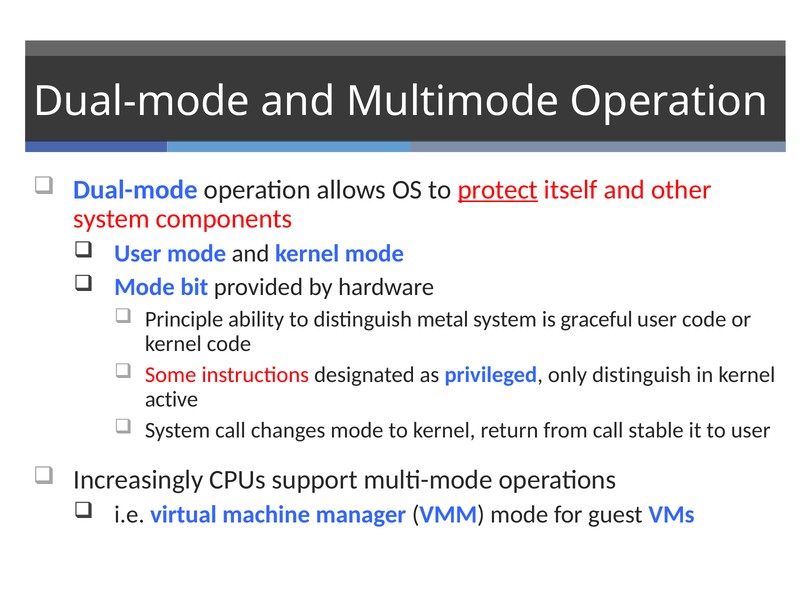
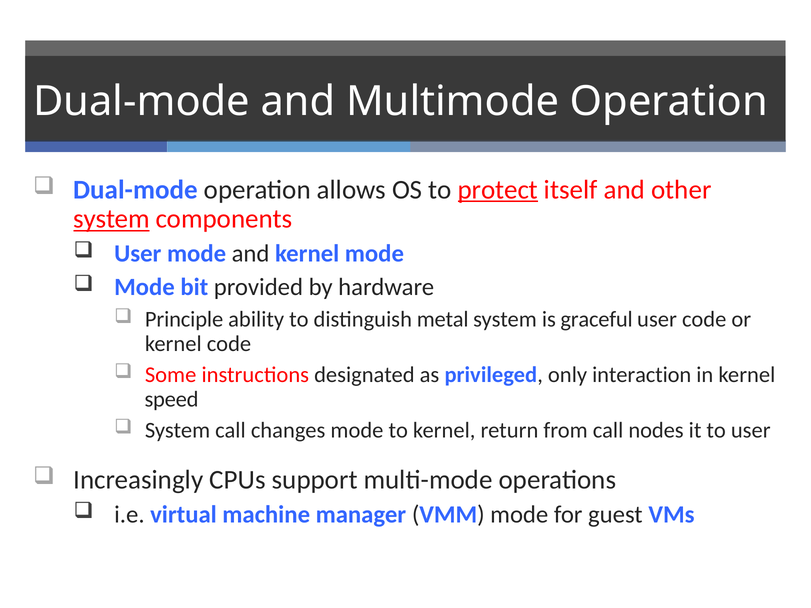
system underline: none -> present (112, 219)
only distinguish: distinguish -> interaction (642, 375)
active: active -> speed (172, 399)
stable: stable -> nodes (656, 431)
